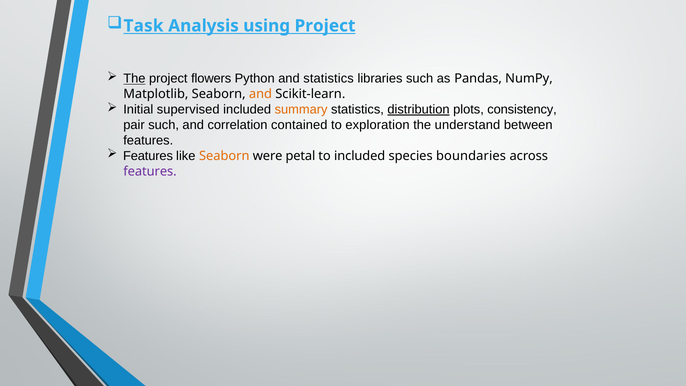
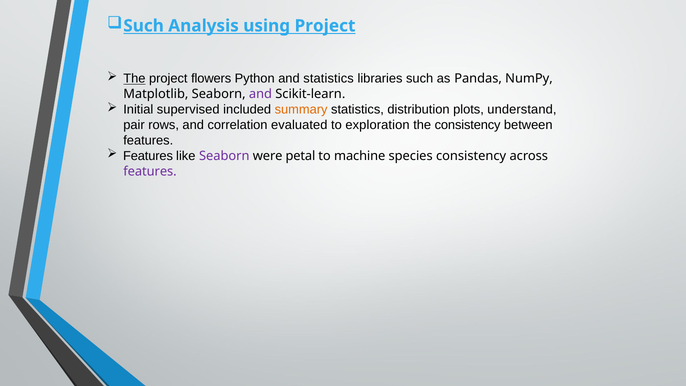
Task: Task -> Such (144, 26)
and colour: orange -> purple (260, 94)
distribution underline: present -> none (419, 109)
consistency: consistency -> understand (522, 109)
pair such: such -> rows (164, 125)
contained: contained -> evaluated (299, 125)
the understand: understand -> consistency (468, 125)
Seaborn colour: orange -> purple (224, 156)
to included: included -> machine (360, 156)
species boundaries: boundaries -> consistency (471, 156)
